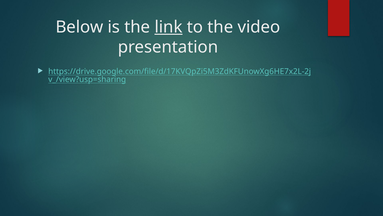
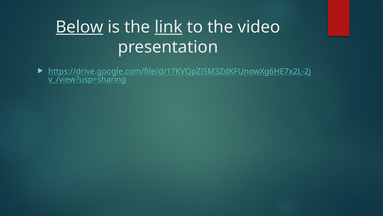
Below underline: none -> present (80, 27)
